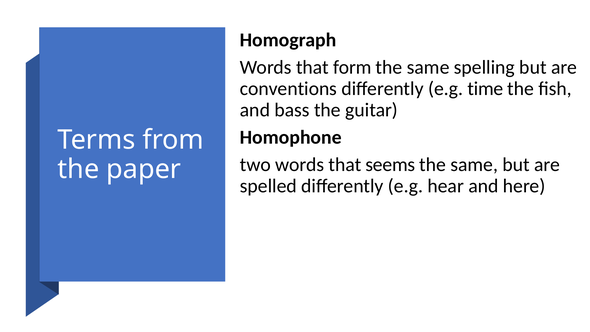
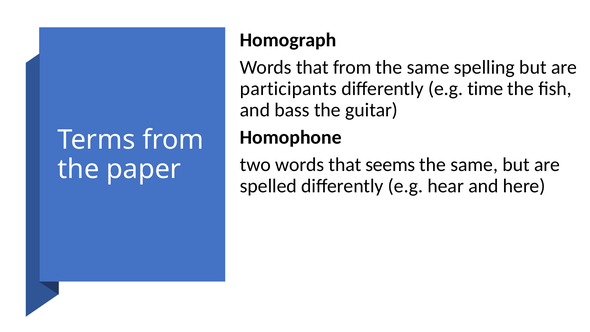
that form: form -> from (352, 67)
conventions: conventions -> participants (288, 89)
